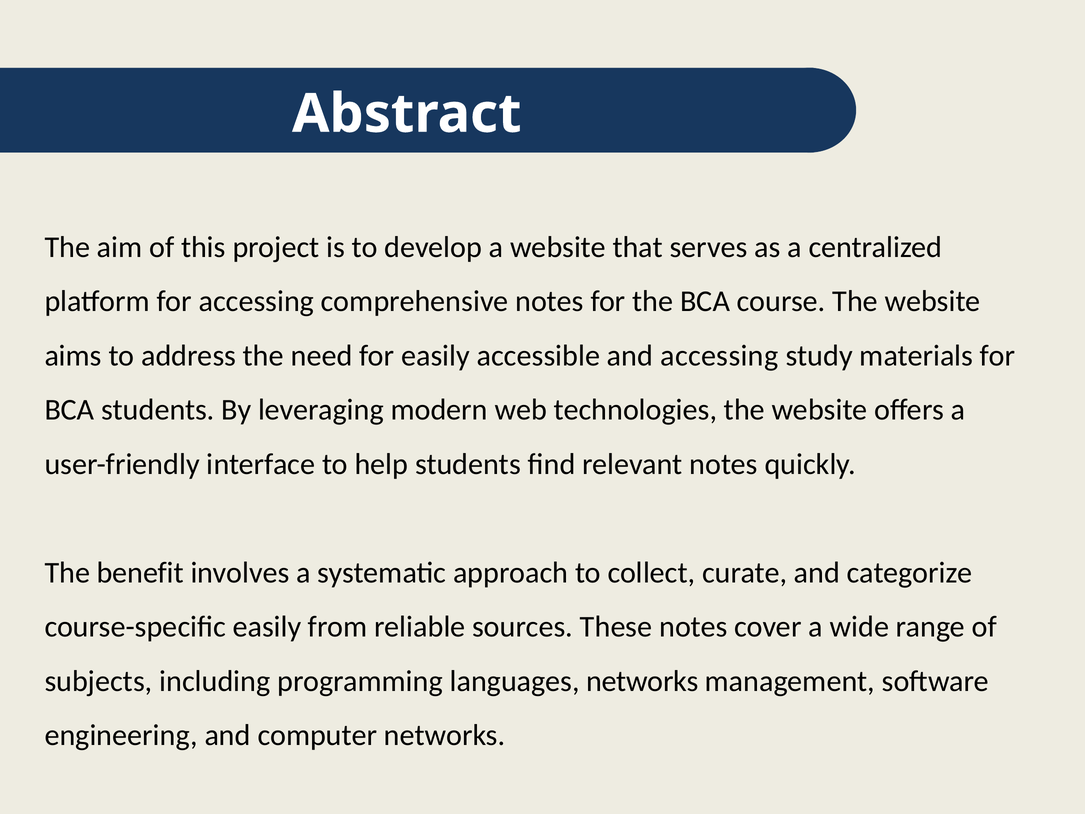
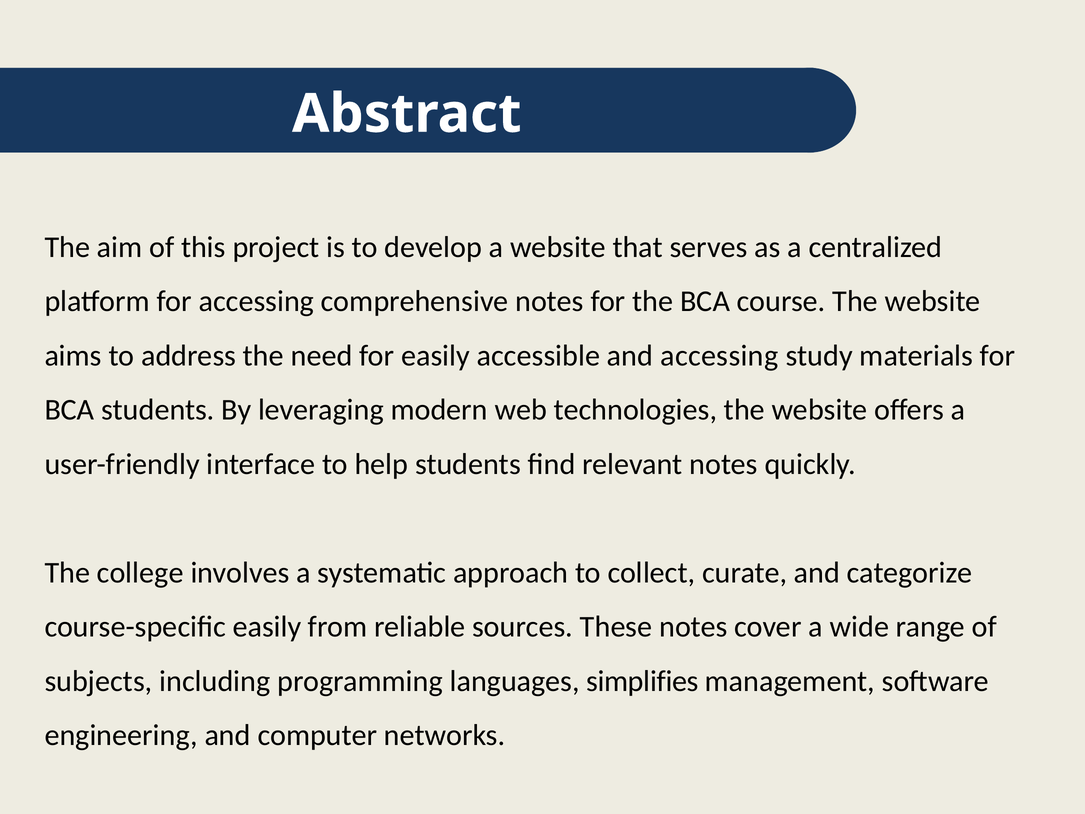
benefit: benefit -> college (140, 572)
languages networks: networks -> simplifies (642, 681)
